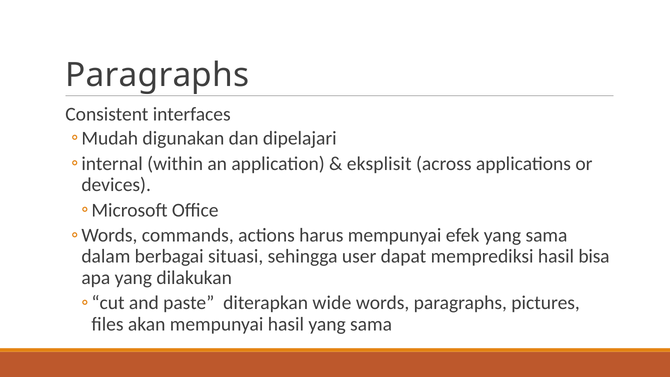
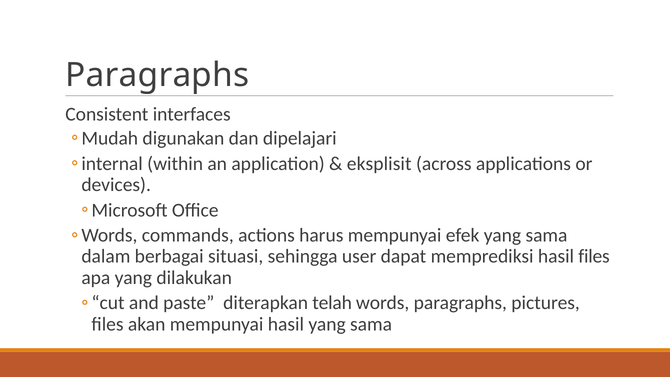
hasil bisa: bisa -> files (594, 256)
wide: wide -> telah (332, 303)
